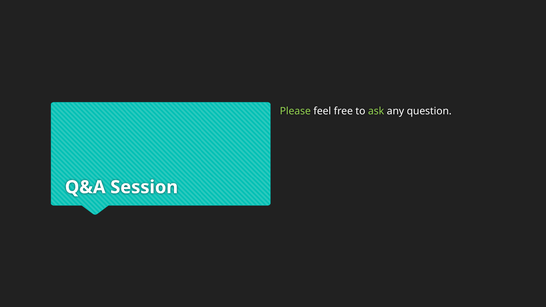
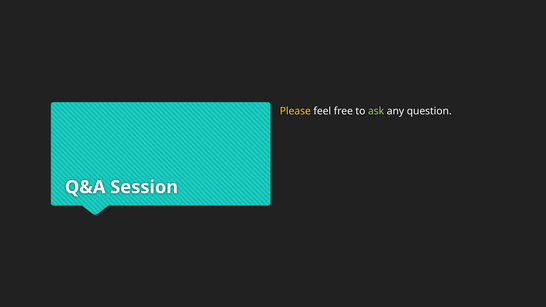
Please colour: light green -> yellow (295, 111)
